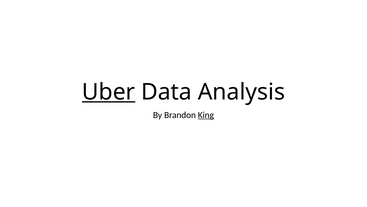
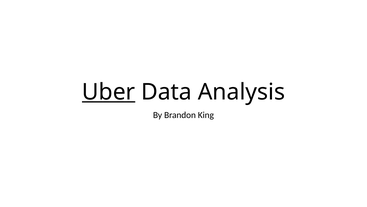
King underline: present -> none (206, 115)
